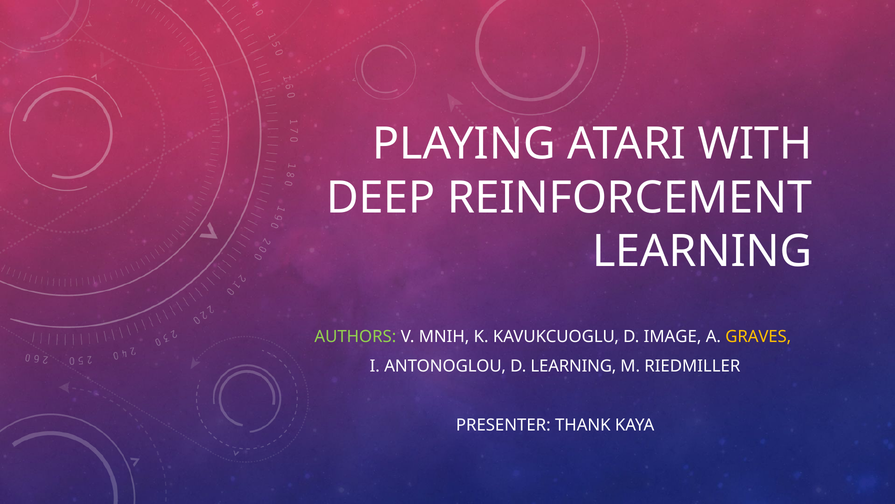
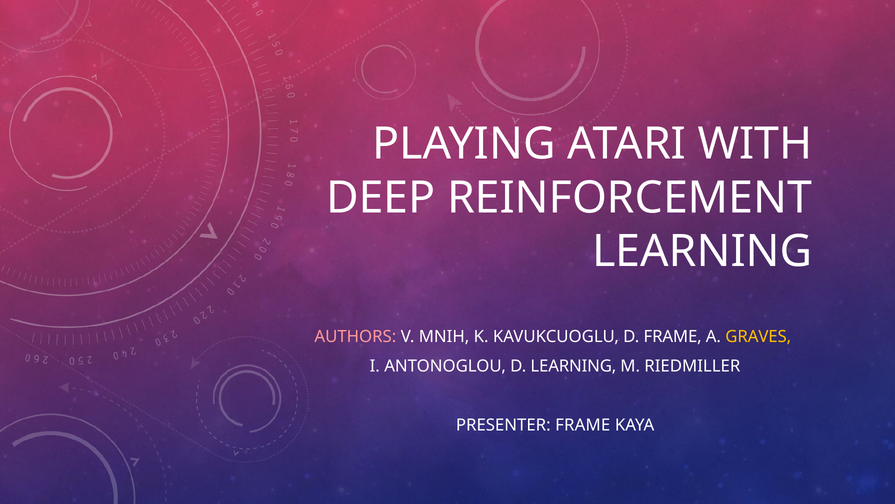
AUTHORS colour: light green -> pink (355, 337)
D IMAGE: IMAGE -> FRAME (673, 337)
PRESENTER THANK: THANK -> FRAME (583, 425)
